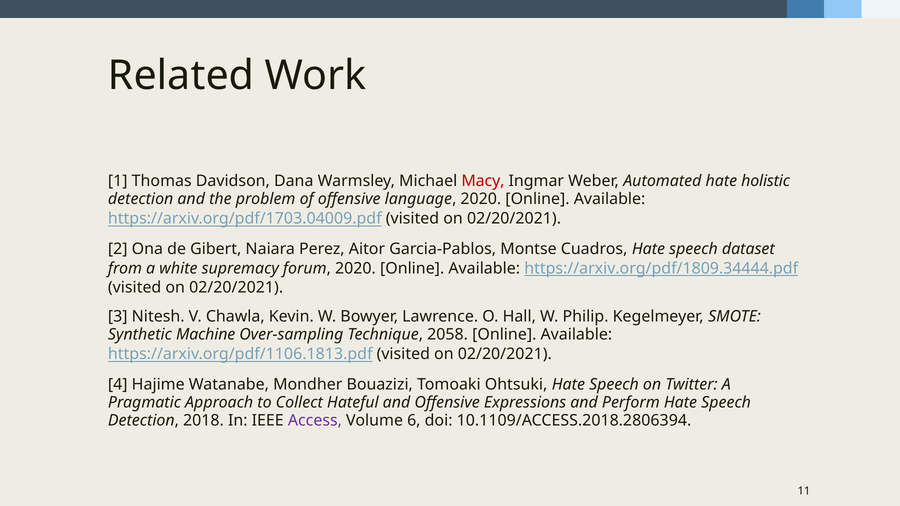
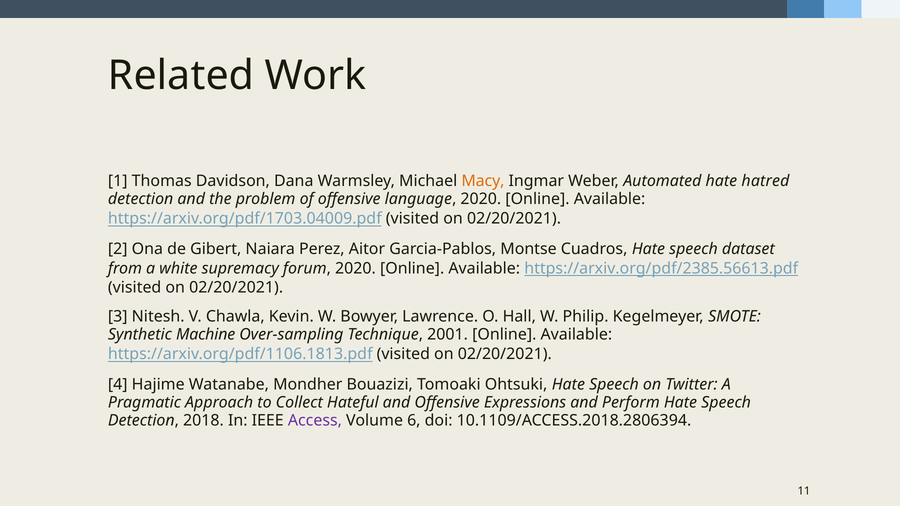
Macy colour: red -> orange (483, 181)
holistic: holistic -> hatred (765, 181)
https://arxiv.org/pdf/1809.34444.pdf: https://arxiv.org/pdf/1809.34444.pdf -> https://arxiv.org/pdf/2385.56613.pdf (661, 269)
2058: 2058 -> 2001 (448, 335)
